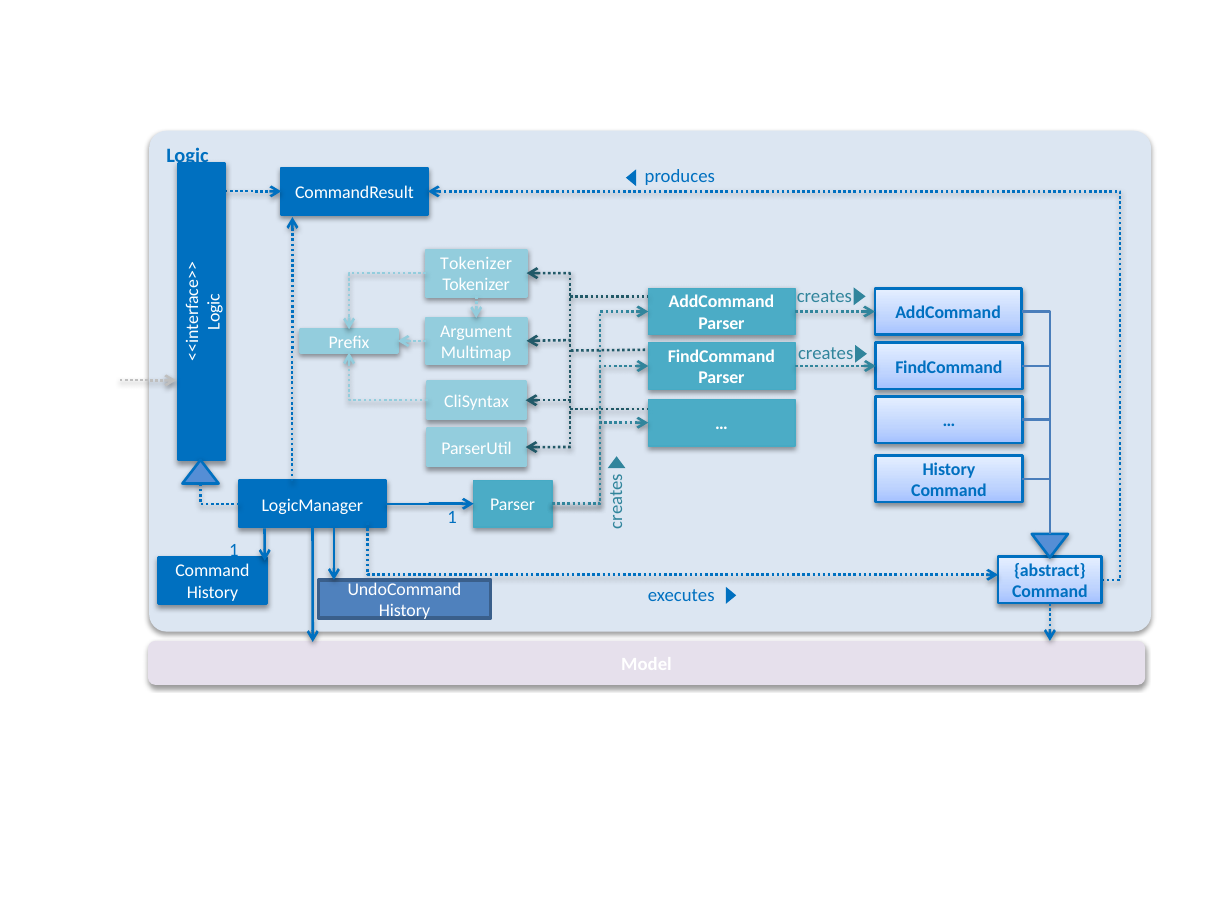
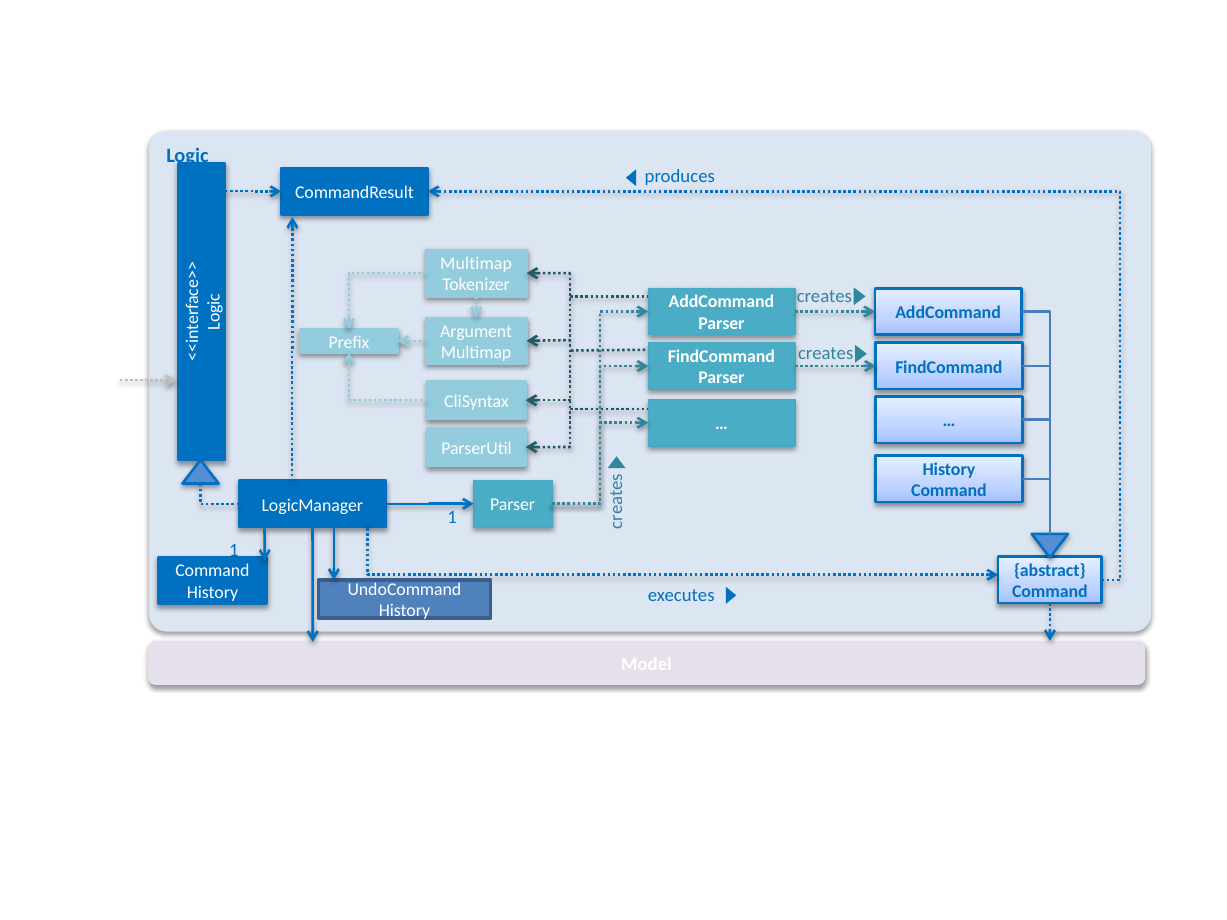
Tokenizer: Tokenizer -> Multimap (476, 264)
